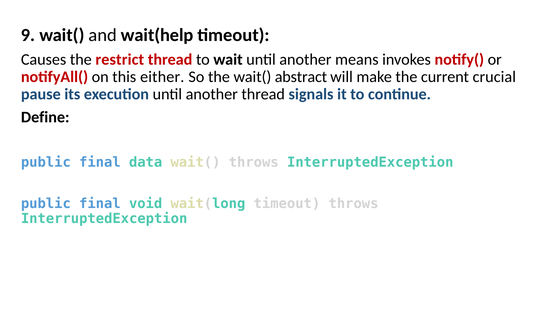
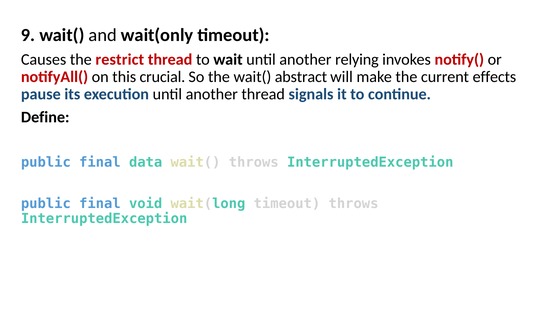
wait(help: wait(help -> wait(only (157, 35)
means: means -> relying (357, 59)
either: either -> crucial (162, 77)
crucial: crucial -> effects (494, 77)
